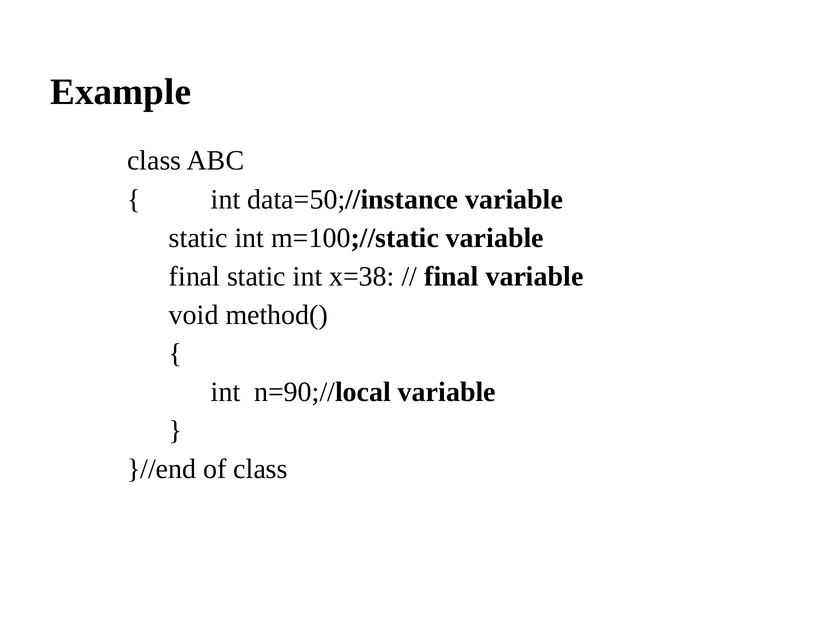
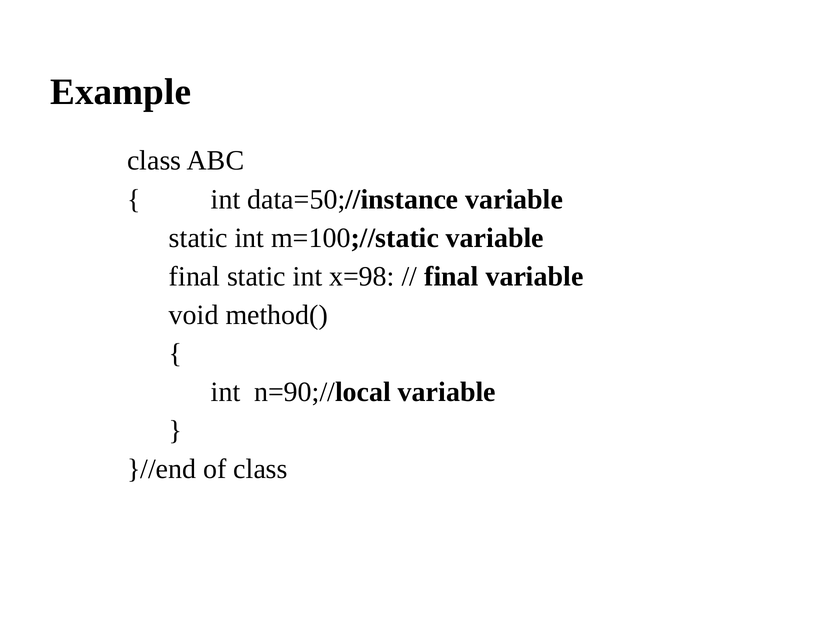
x=38: x=38 -> x=98 (362, 276)
